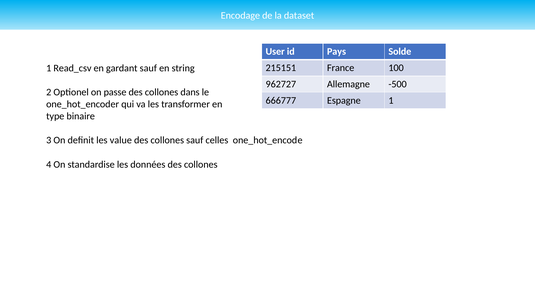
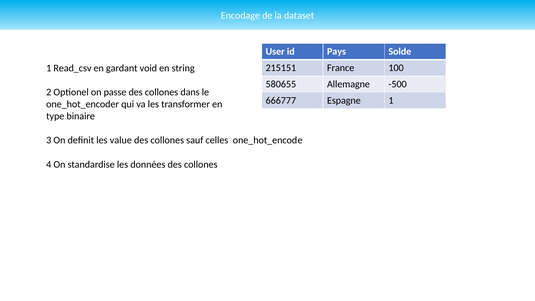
gardant sauf: sauf -> void (148, 68)
962727: 962727 -> 580655 (281, 84)
